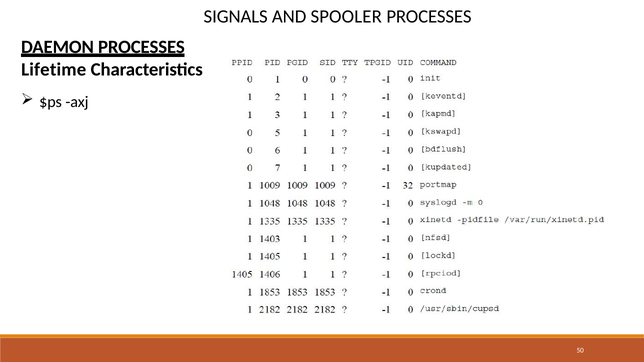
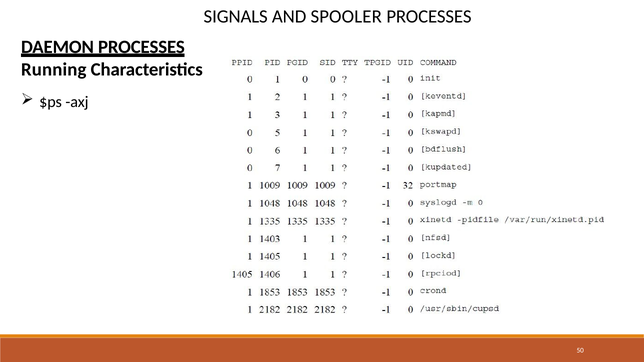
Lifetime: Lifetime -> Running (54, 70)
